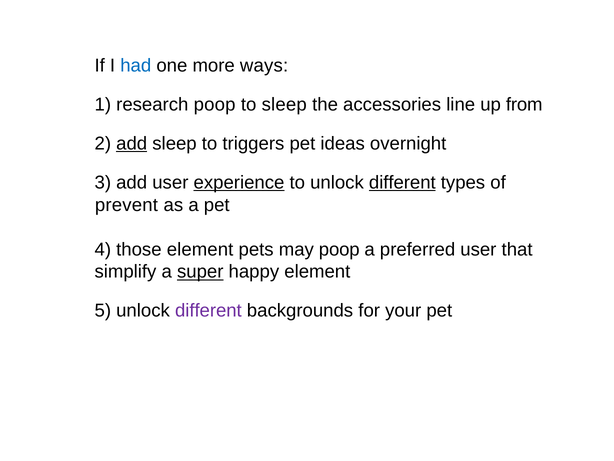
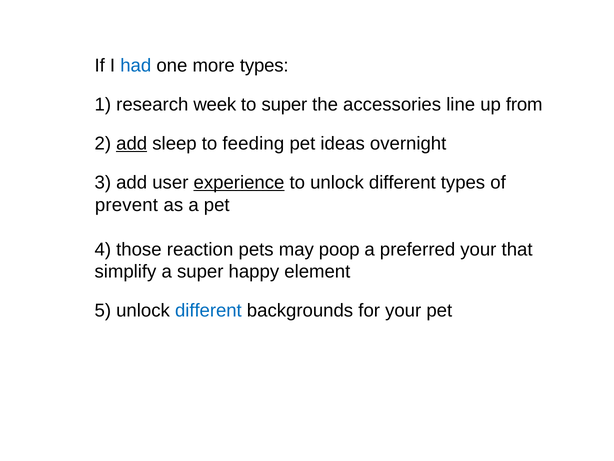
more ways: ways -> types (264, 65)
research poop: poop -> week (215, 104)
to sleep: sleep -> super (284, 104)
triggers: triggers -> feeding (253, 143)
different underline: present -> none (402, 182)
those element: element -> reaction (200, 249)
preferred user: user -> your (478, 249)
super underline: present -> none (200, 271)
different colour: purple -> blue (208, 310)
